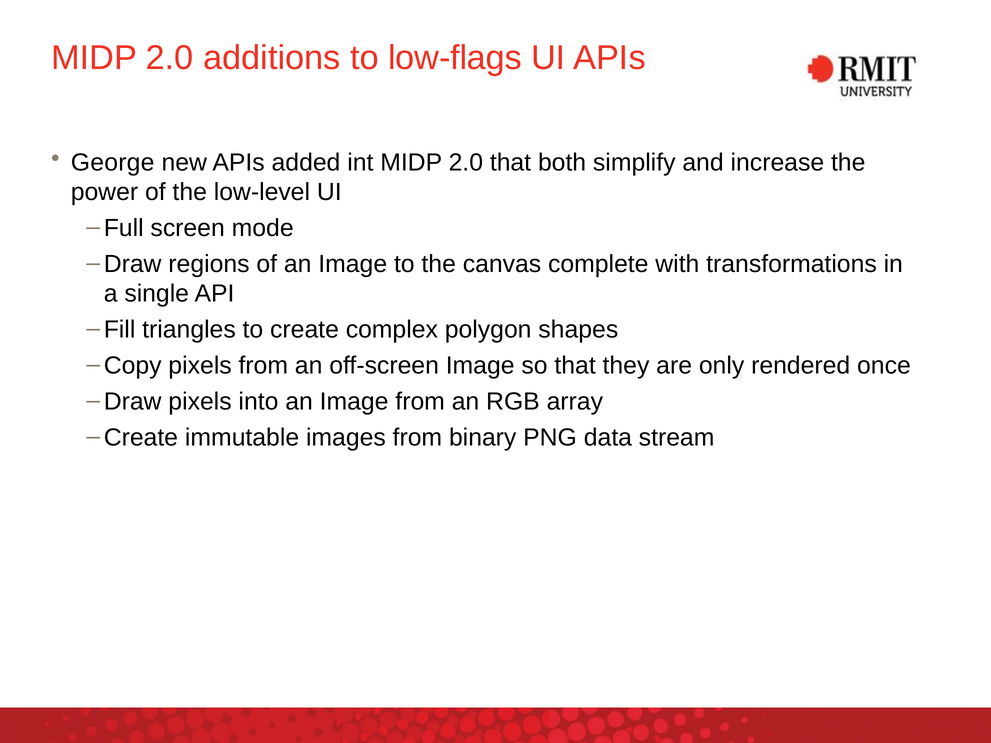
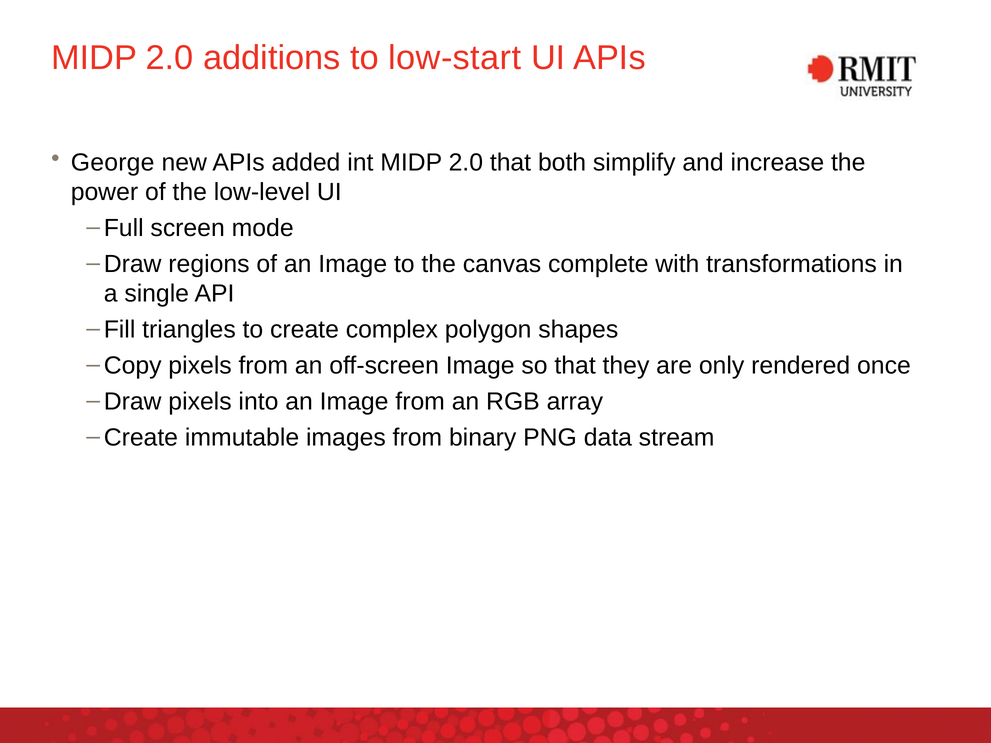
low-flags: low-flags -> low-start (455, 58)
